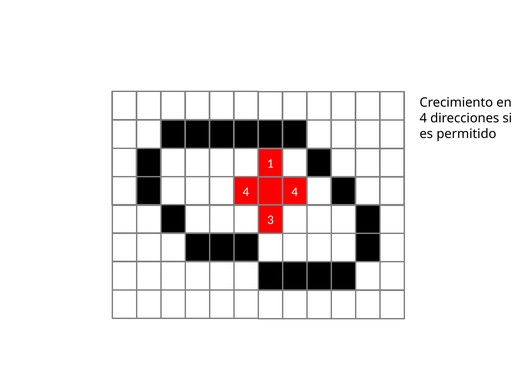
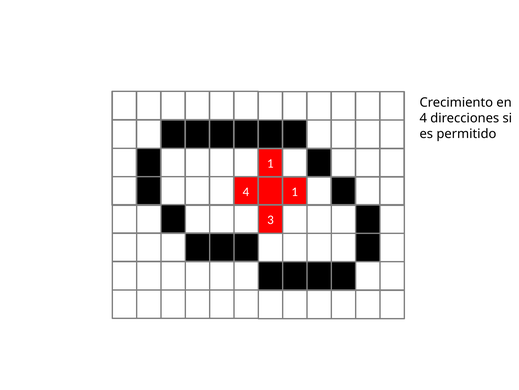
4 4: 4 -> 1 (295, 192)
